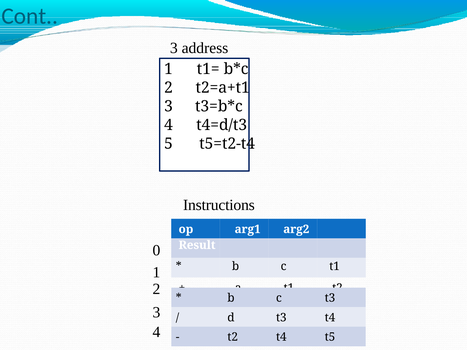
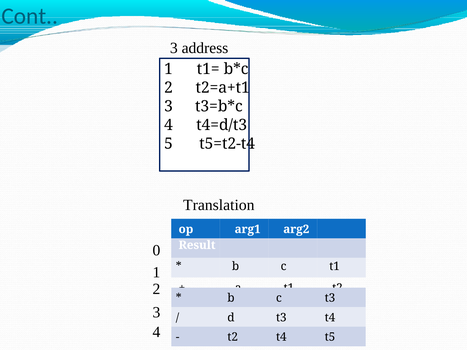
Instructions: Instructions -> Translation (219, 205)
